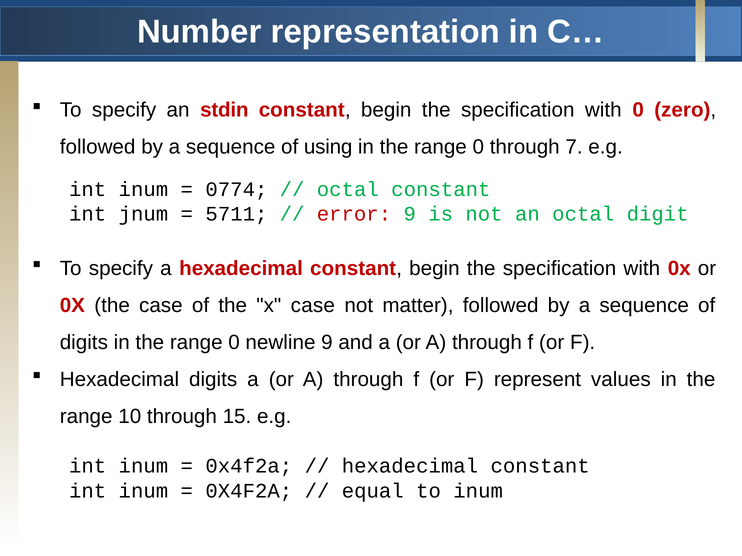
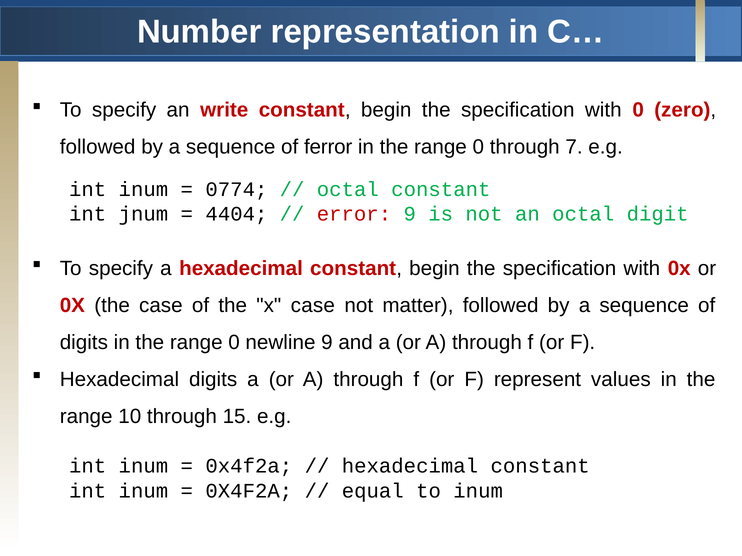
stdin: stdin -> write (224, 110)
using: using -> ferror (328, 147)
5711: 5711 -> 4404 (236, 214)
